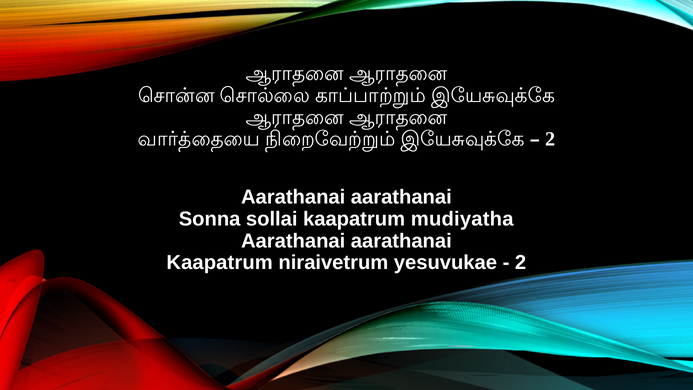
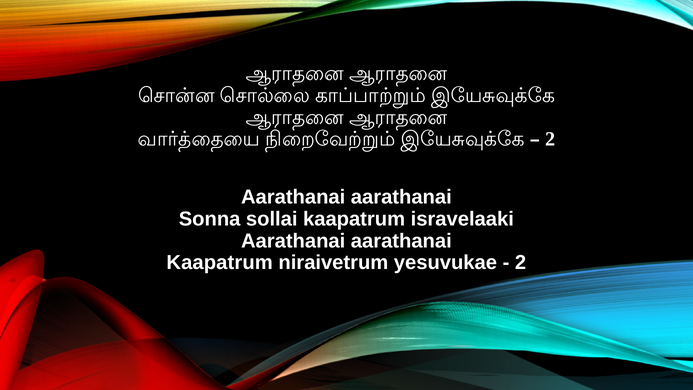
mudiyatha: mudiyatha -> isravelaaki (462, 219)
